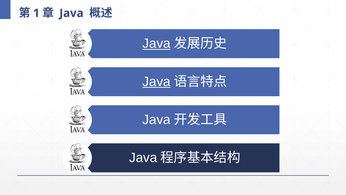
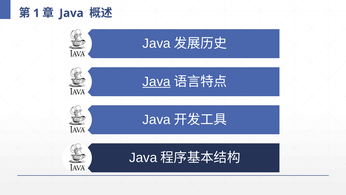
Java underline: present -> none (157, 44)
